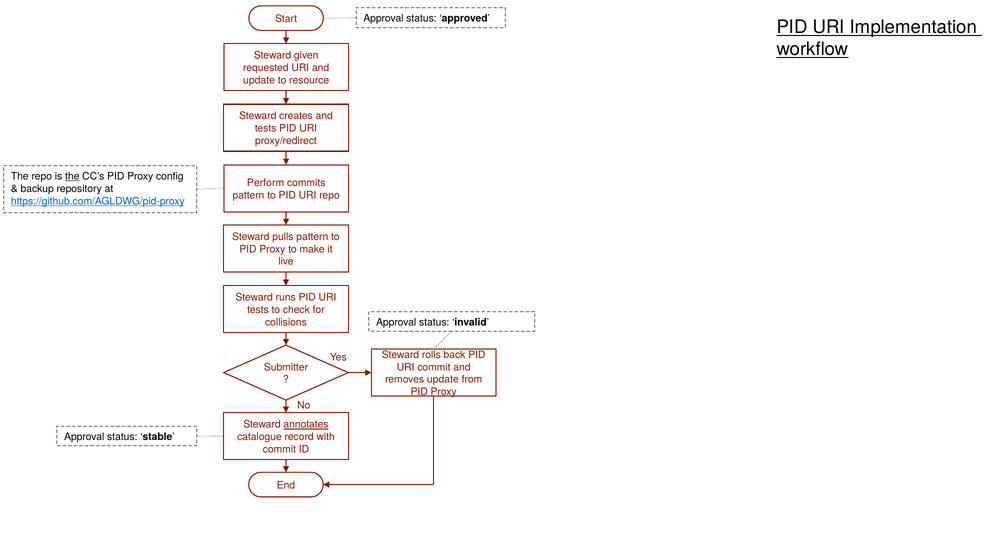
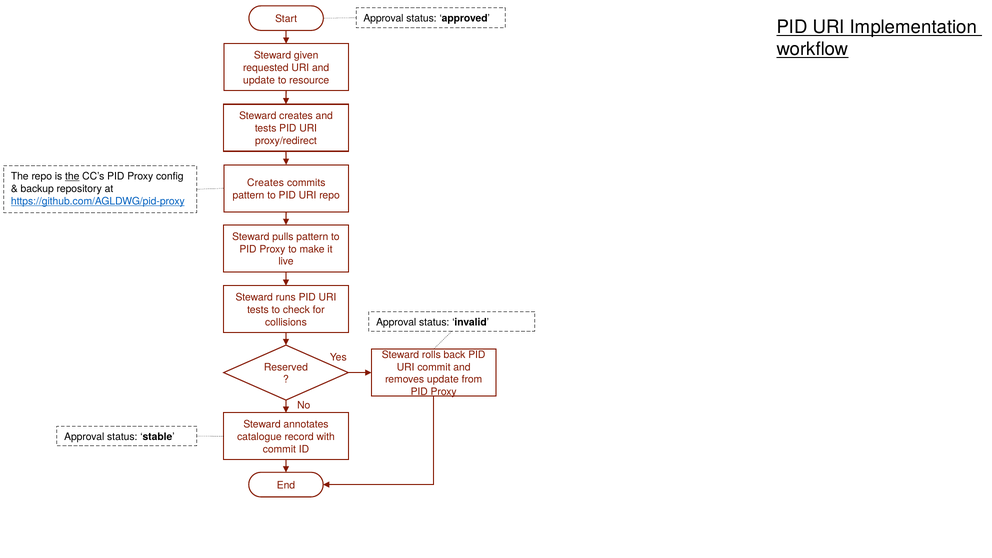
Perform: Perform -> Creates (266, 183)
Submitter: Submitter -> Reserved (286, 367)
annotates underline: present -> none (306, 425)
